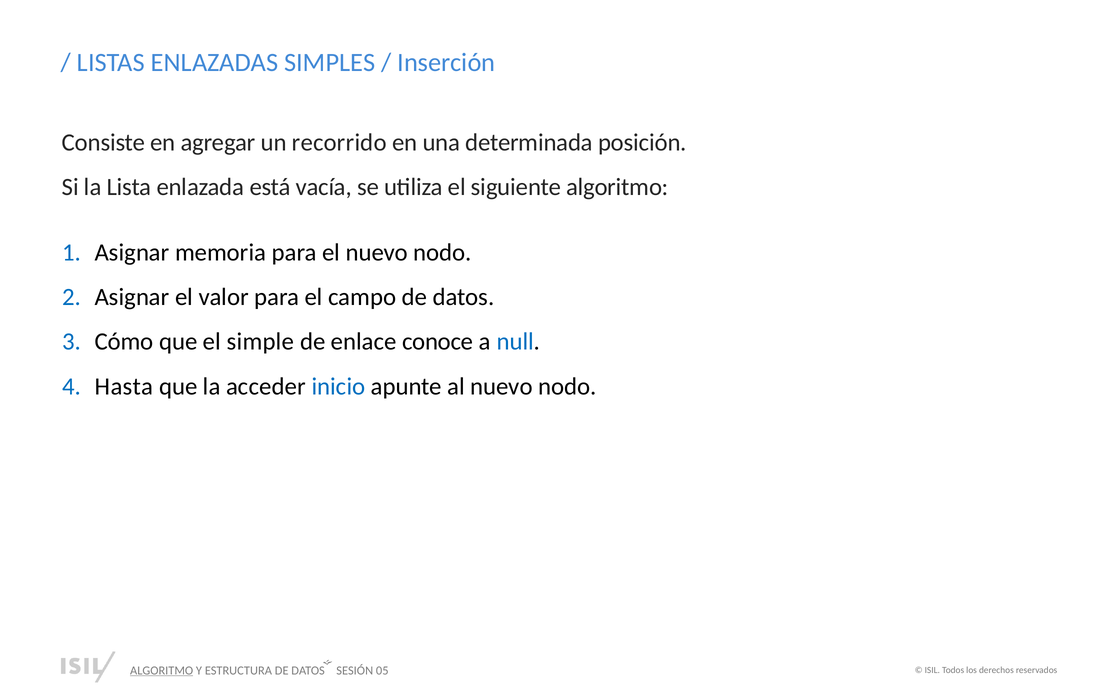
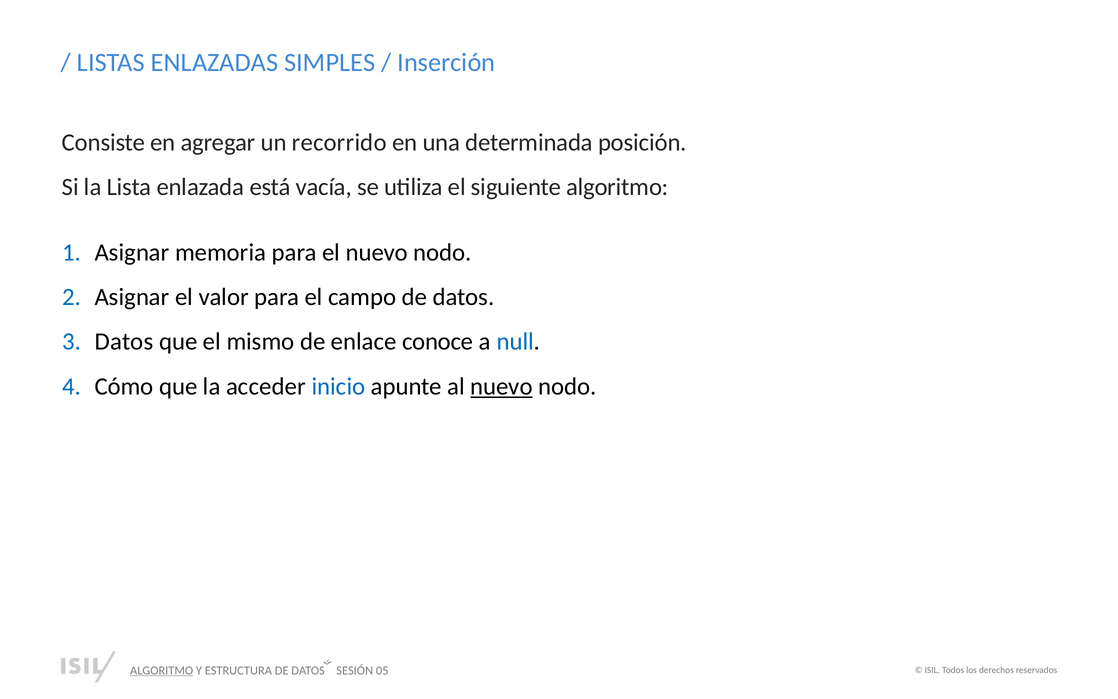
Cómo: Cómo -> Datos (124, 342)
simple: simple -> mismo (261, 342)
Hasta: Hasta -> Cómo (124, 386)
nuevo underline: none -> present (501, 386)
